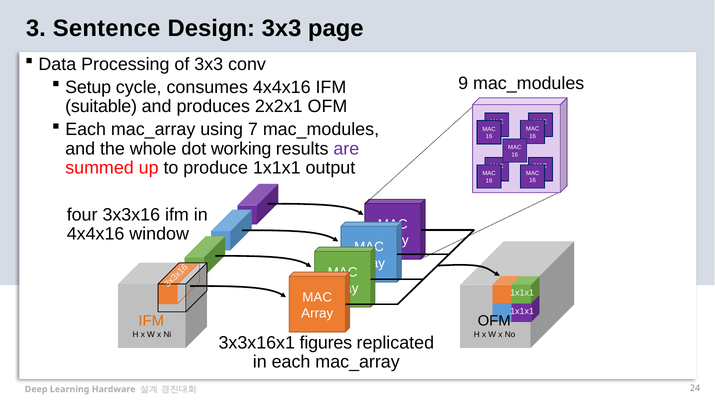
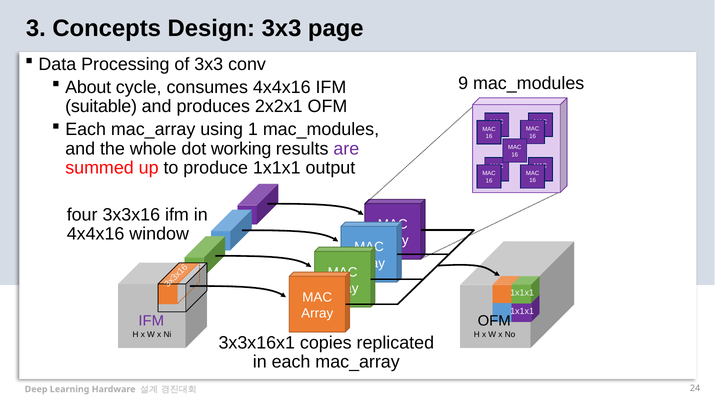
Sentence: Sentence -> Concepts (107, 28)
Setup: Setup -> About (88, 87)
using 7: 7 -> 1 (253, 130)
IFM colour: orange -> purple (151, 321)
figures: figures -> copies (326, 343)
